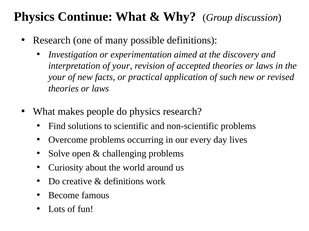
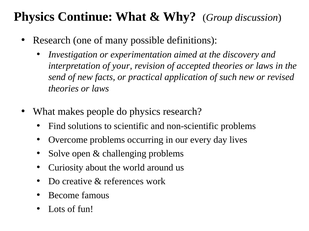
your: your -> send (57, 77)
definitions: definitions -> references (124, 182)
